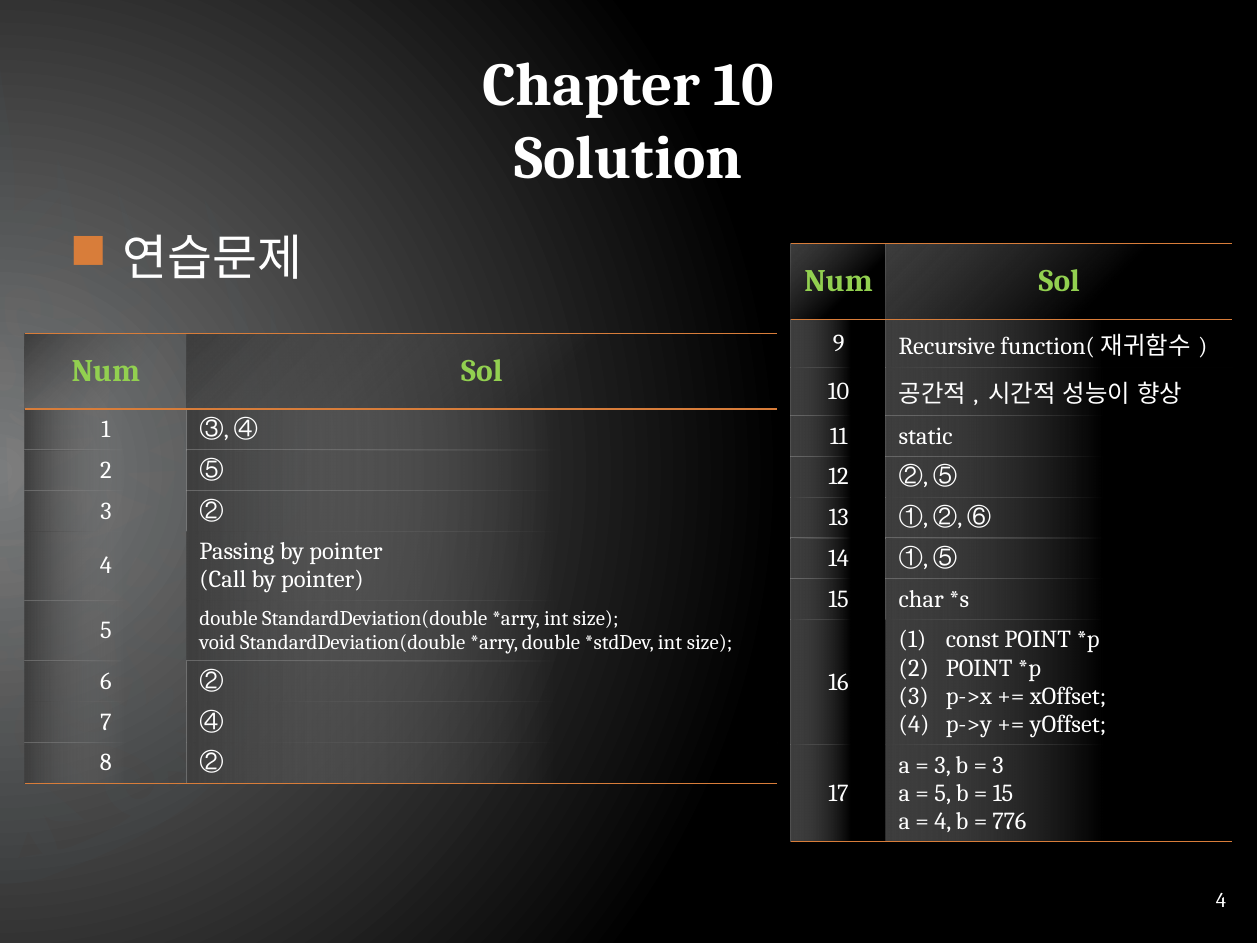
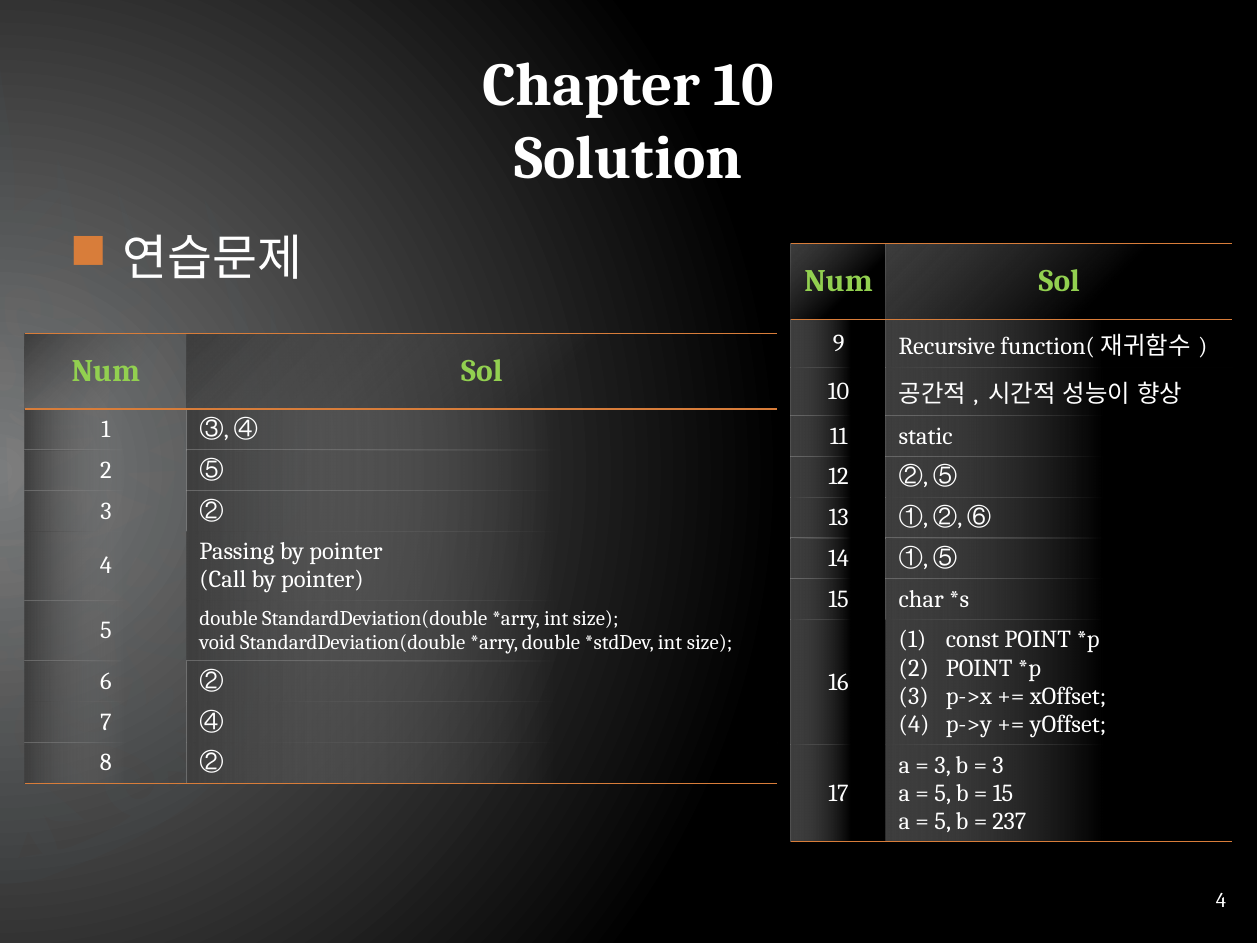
4: 4 -> 5 (943, 821)
776: 776 -> 237 (1009, 821)
